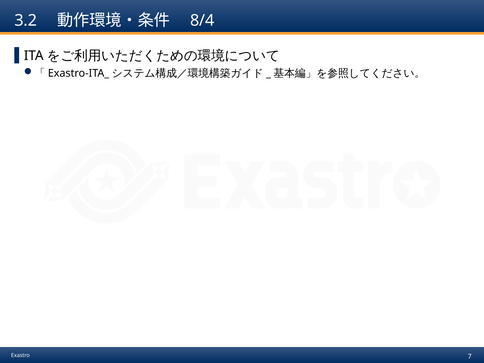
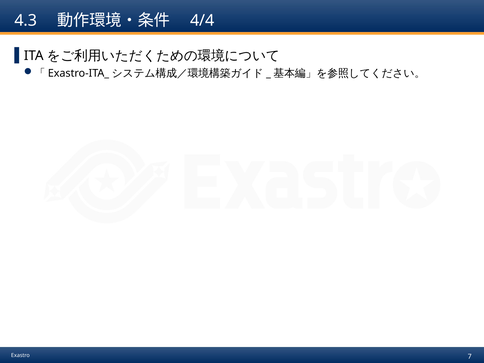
3.2: 3.2 -> 4.3 (26, 21)
8/4: 8/4 -> 4/4 (202, 21)
